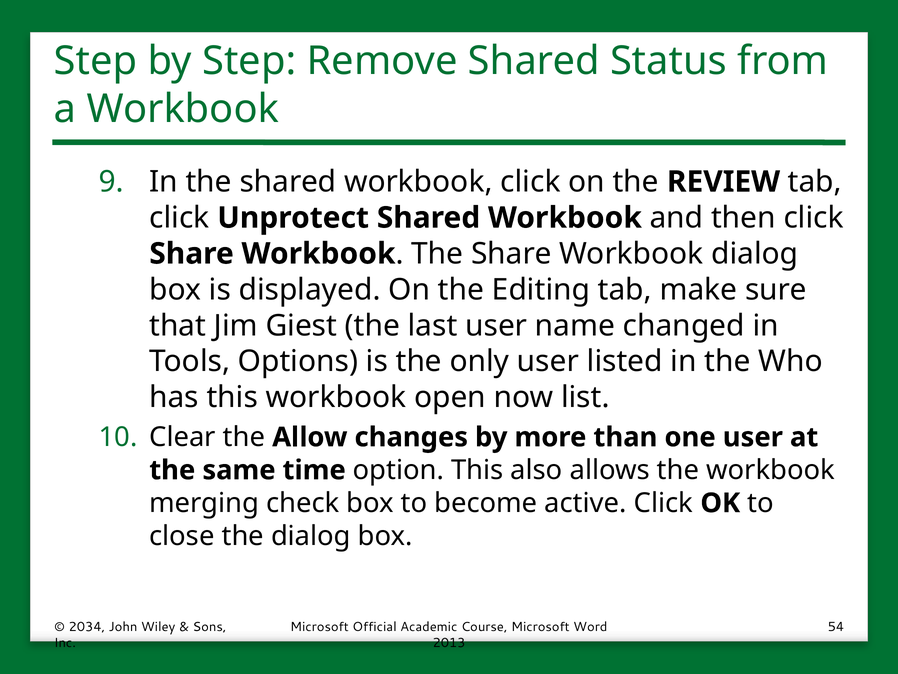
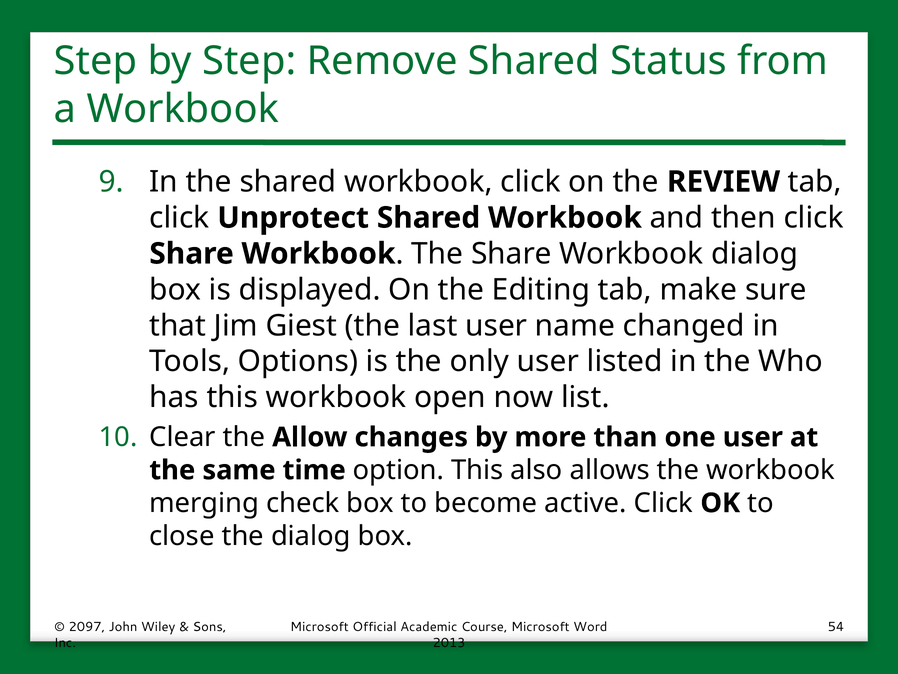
2034: 2034 -> 2097 (87, 627)
